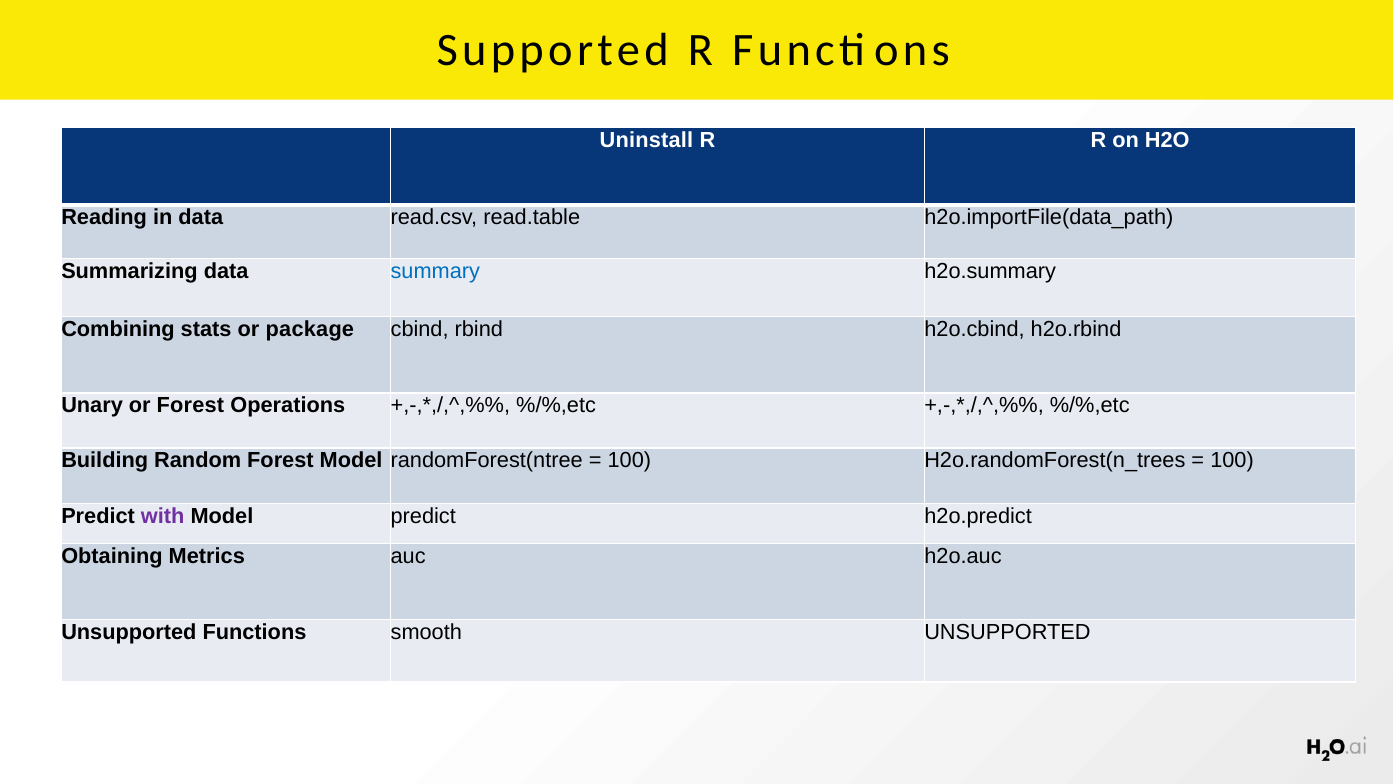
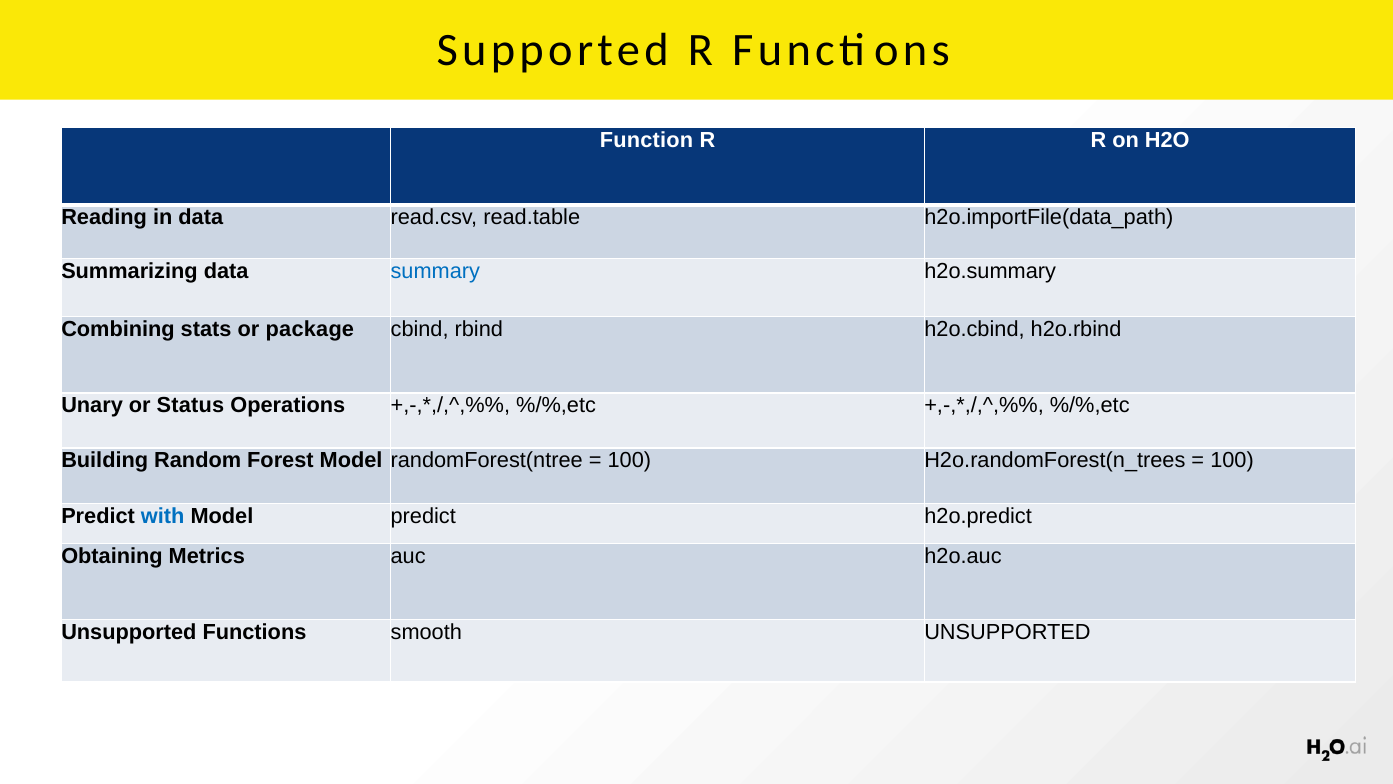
Uninstall: Uninstall -> Function (646, 140)
or Forest: Forest -> Status (190, 405)
with colour: purple -> blue (163, 516)
